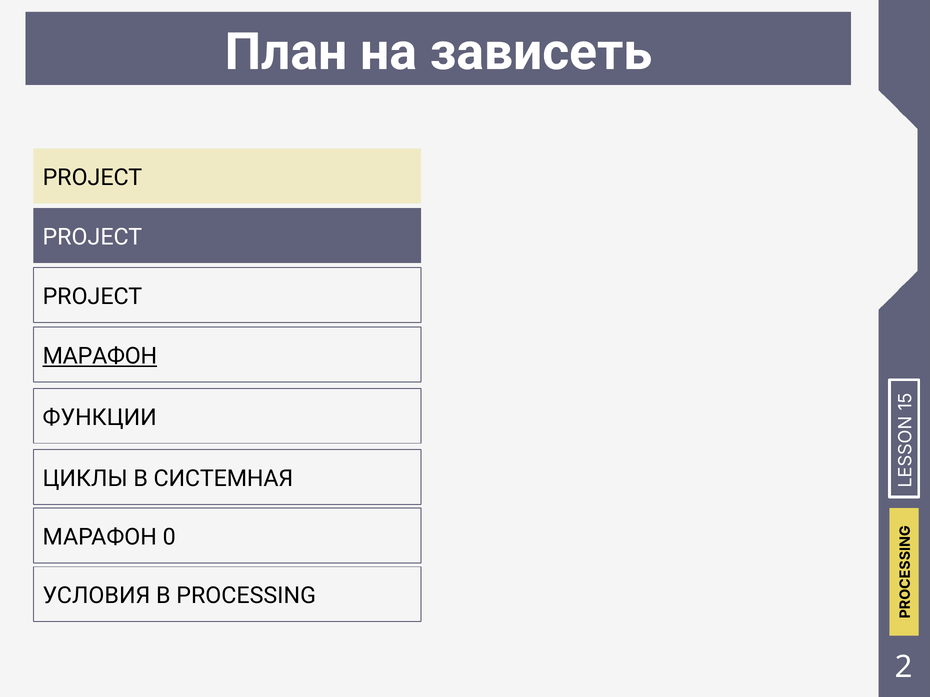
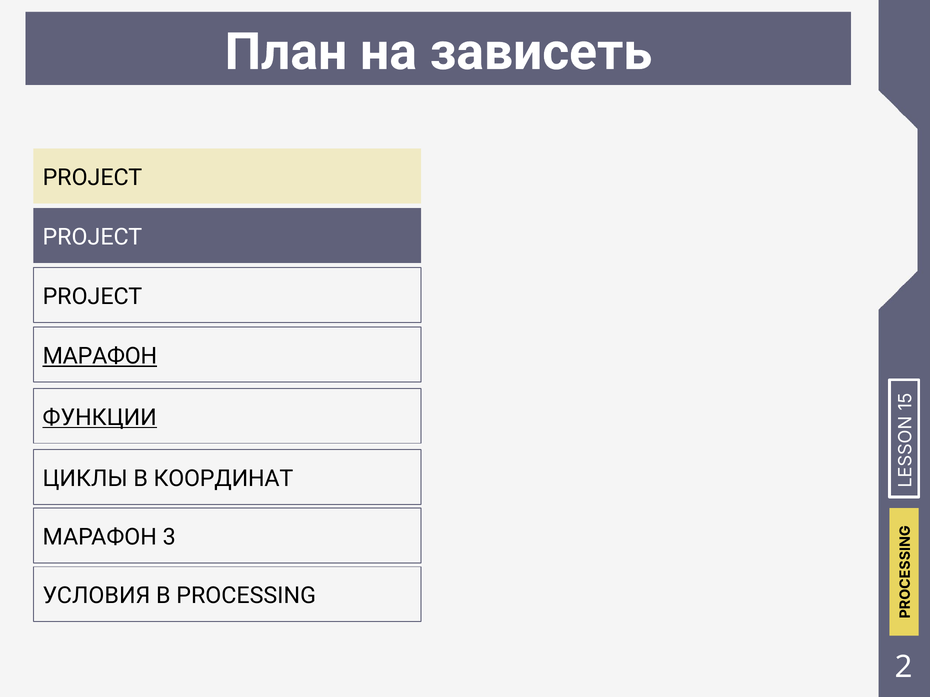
ФУНКЦИИ underline: none -> present (100, 418)
СИСТЕМНАЯ: СИСТЕМНАЯ -> КООРДИНАТ (223, 479)
0: 0 -> 3 (169, 538)
